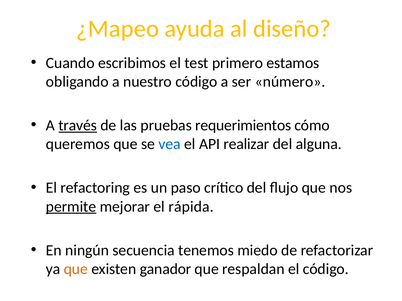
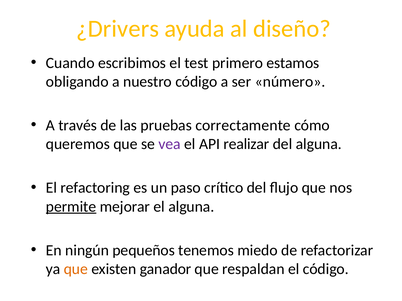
¿Mapeo: ¿Mapeo -> ¿Drivers (118, 29)
través underline: present -> none (78, 126)
requerimientos: requerimientos -> correctamente (243, 126)
vea colour: blue -> purple (170, 144)
el rápida: rápida -> alguna (191, 207)
secuencia: secuencia -> pequeños (144, 251)
